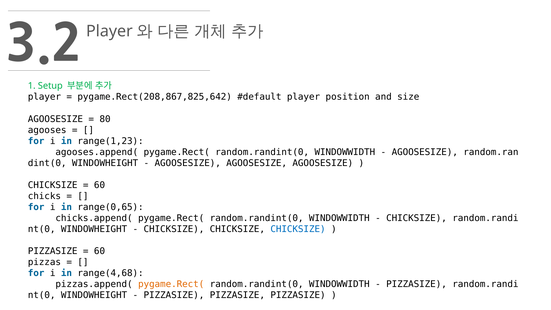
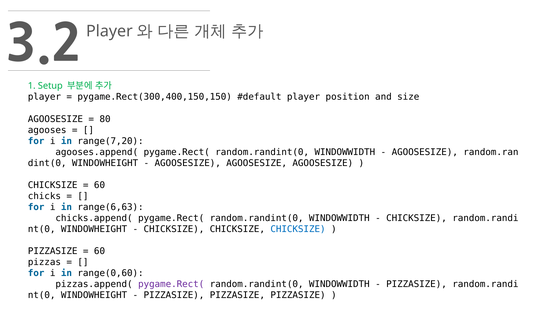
pygame.Rect(208,867,825,642: pygame.Rect(208,867,825,642 -> pygame.Rect(300,400,150,150 (155, 97)
range(1,23: range(1,23 -> range(7,20 (111, 141)
range(0,65: range(0,65 -> range(6,63 (111, 207)
range(4,68: range(4,68 -> range(0,60 (111, 273)
pygame.Rect( colour: orange -> purple (171, 284)
